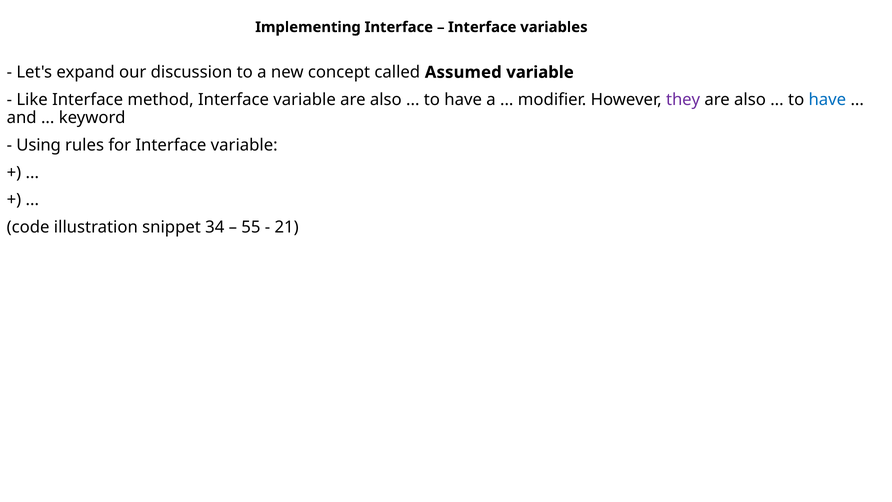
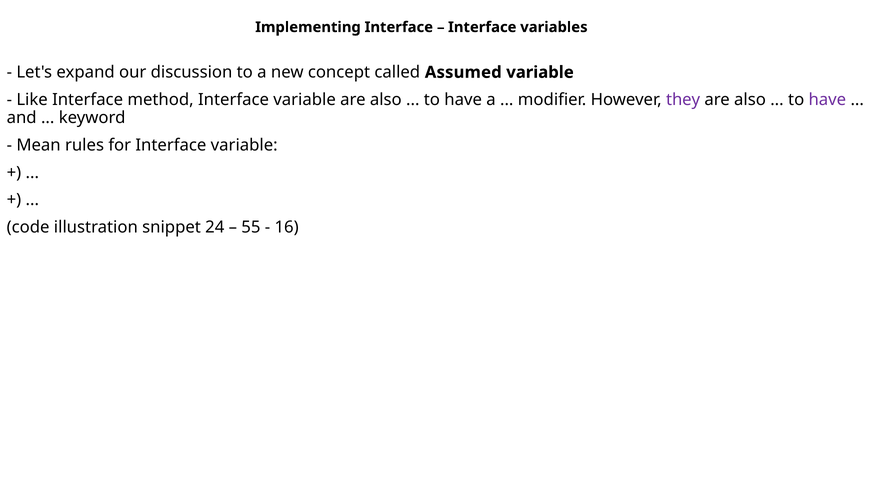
have colour: blue -> purple (827, 100)
Using: Using -> Mean (39, 145)
34: 34 -> 24 (215, 227)
21: 21 -> 16 (287, 227)
